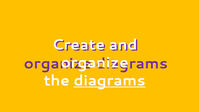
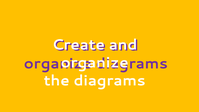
diagrams underline: present -> none (110, 80)
